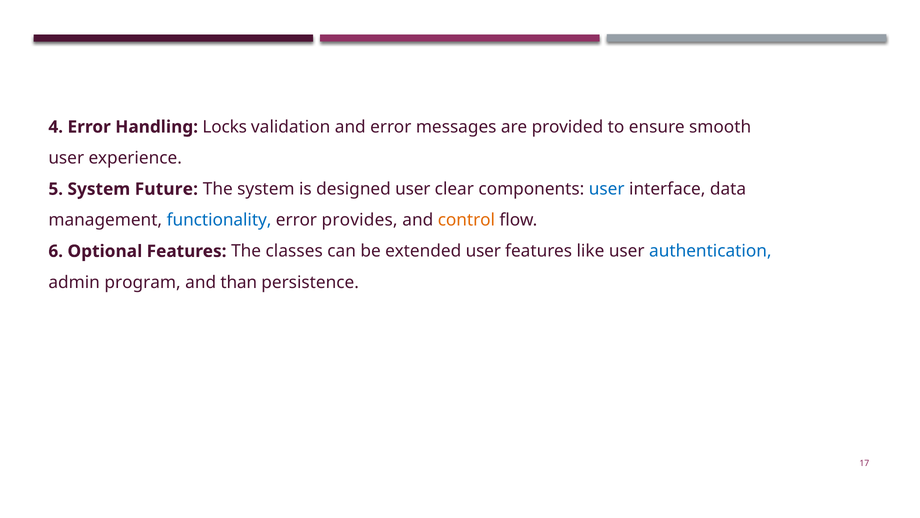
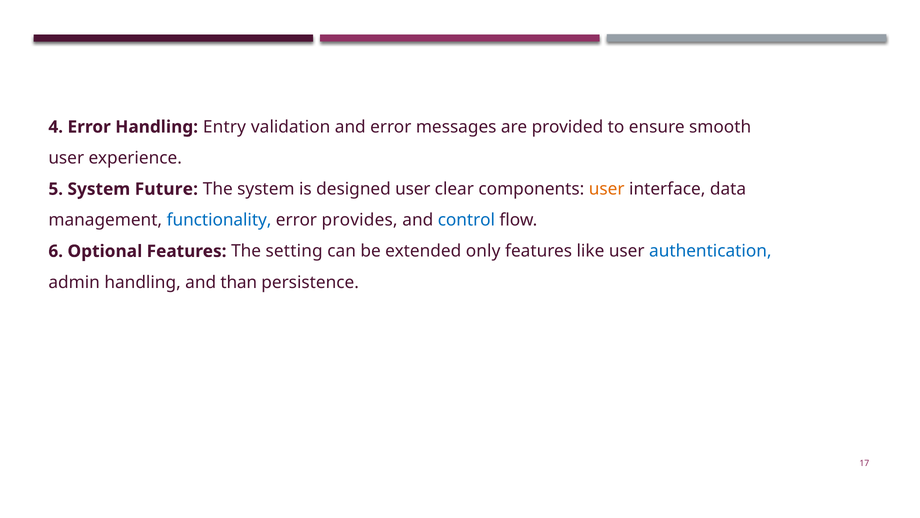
Locks: Locks -> Entry (224, 127)
user colour: blue -> orange (607, 189)
control colour: orange -> blue (466, 220)
classes: classes -> setting (294, 251)
extended user: user -> only (483, 251)
admin program: program -> handling (143, 282)
